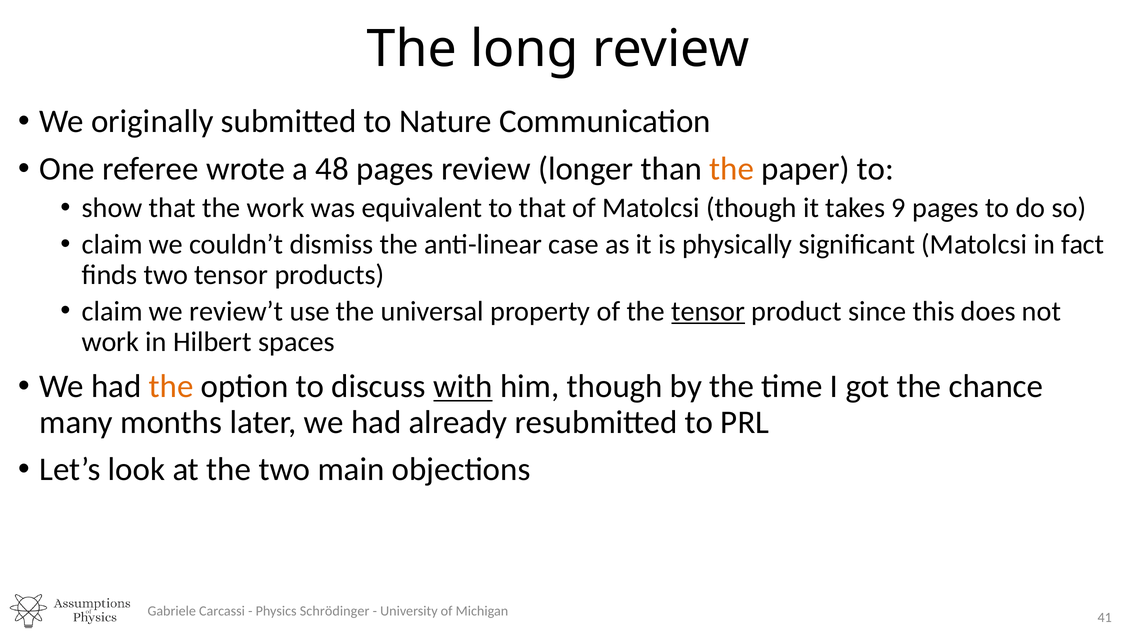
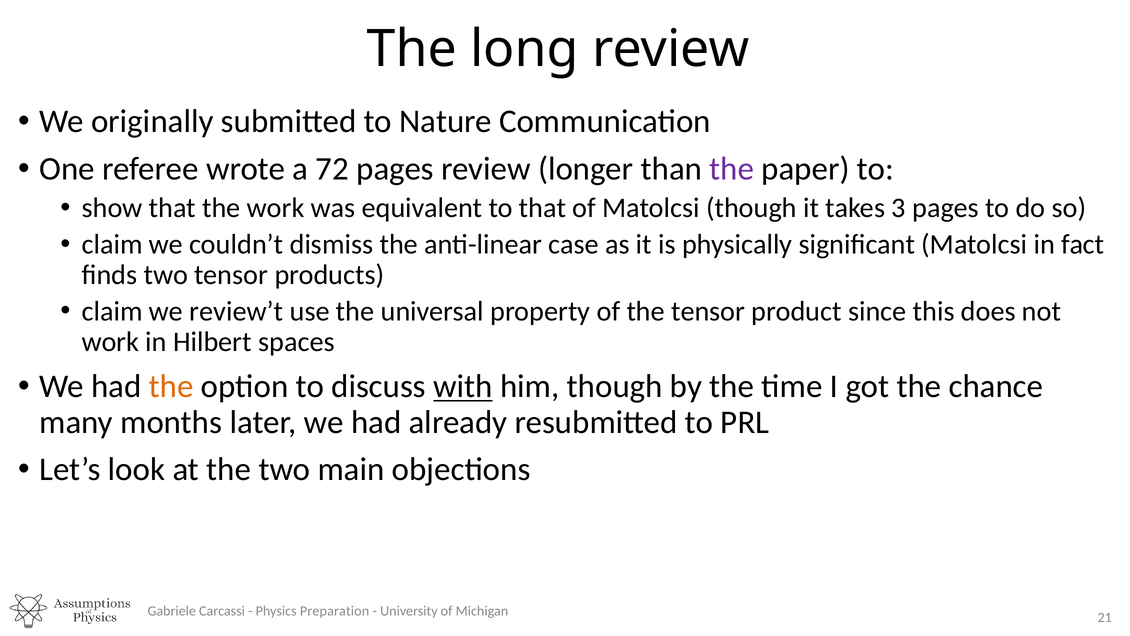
48: 48 -> 72 (332, 169)
the colour: orange -> purple (732, 169)
9: 9 -> 3 (899, 208)
tensor underline: present -> none (708, 311)
Schrödinger: Schrödinger -> Preparation (335, 611)
41: 41 -> 21 (1105, 617)
